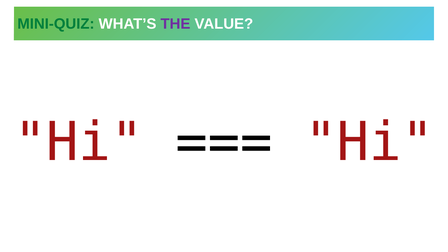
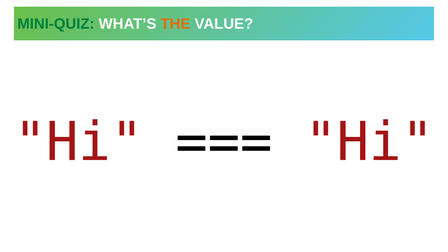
THE colour: purple -> orange (175, 24)
